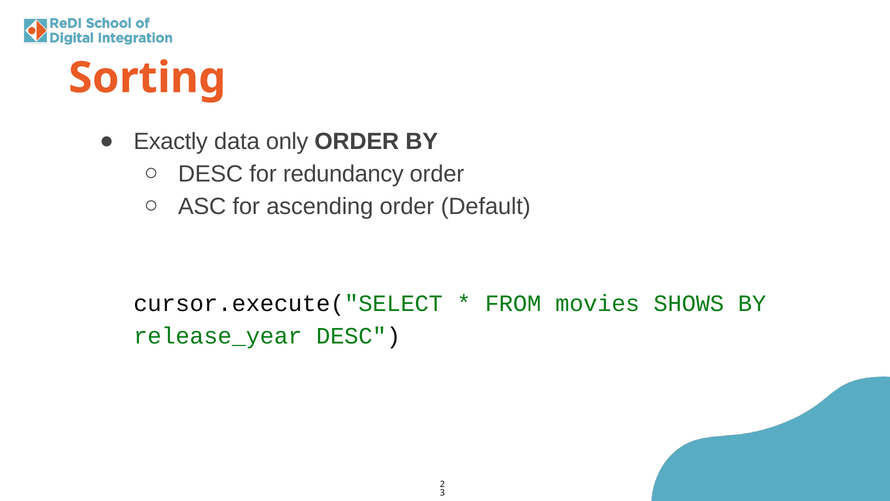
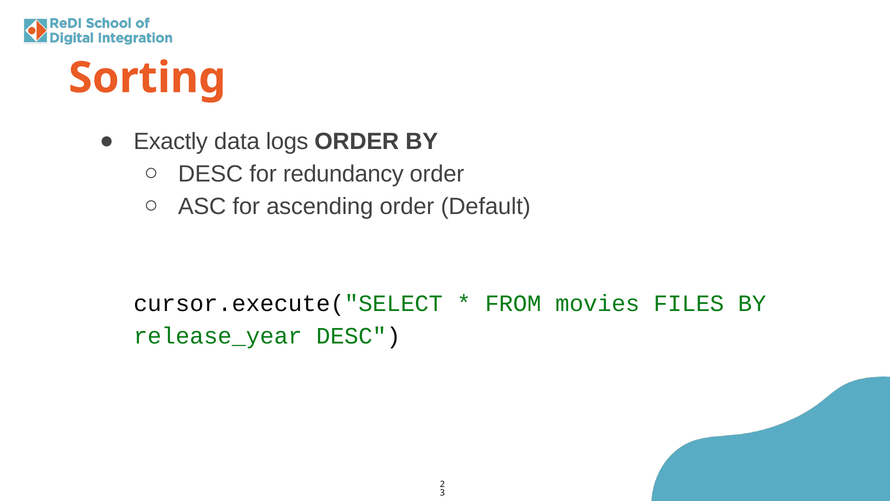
only: only -> logs (287, 142)
SHOWS: SHOWS -> FILES (689, 303)
